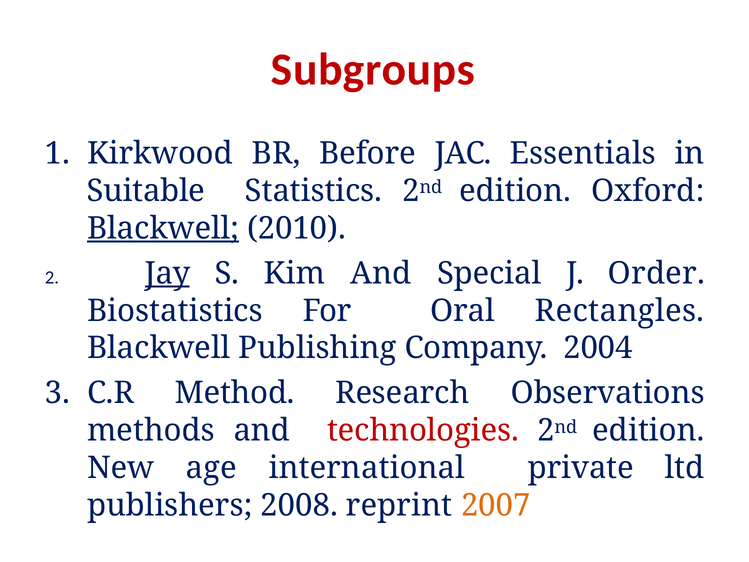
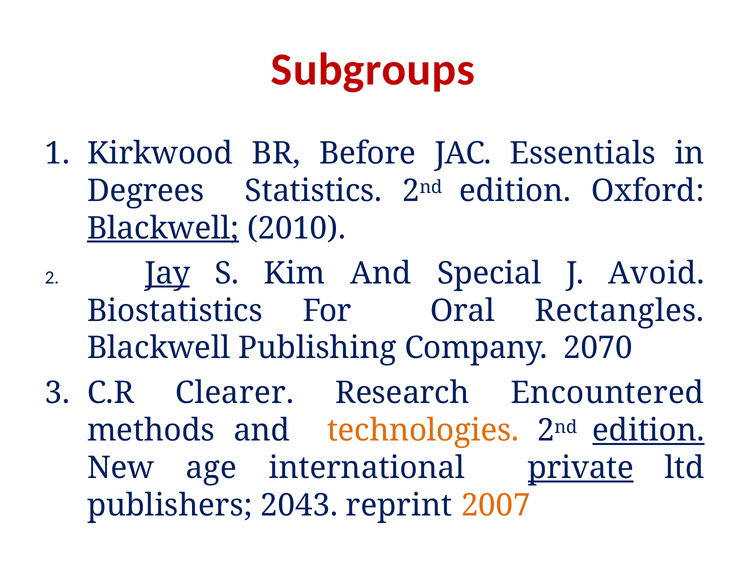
Suitable: Suitable -> Degrees (146, 191)
Order: Order -> Avoid (656, 273)
2004: 2004 -> 2070 (598, 348)
Method: Method -> Clearer (235, 393)
Observations: Observations -> Encountered (607, 393)
technologies colour: red -> orange (423, 430)
edition underline: none -> present (649, 430)
private underline: none -> present (581, 468)
2008: 2008 -> 2043 (299, 505)
